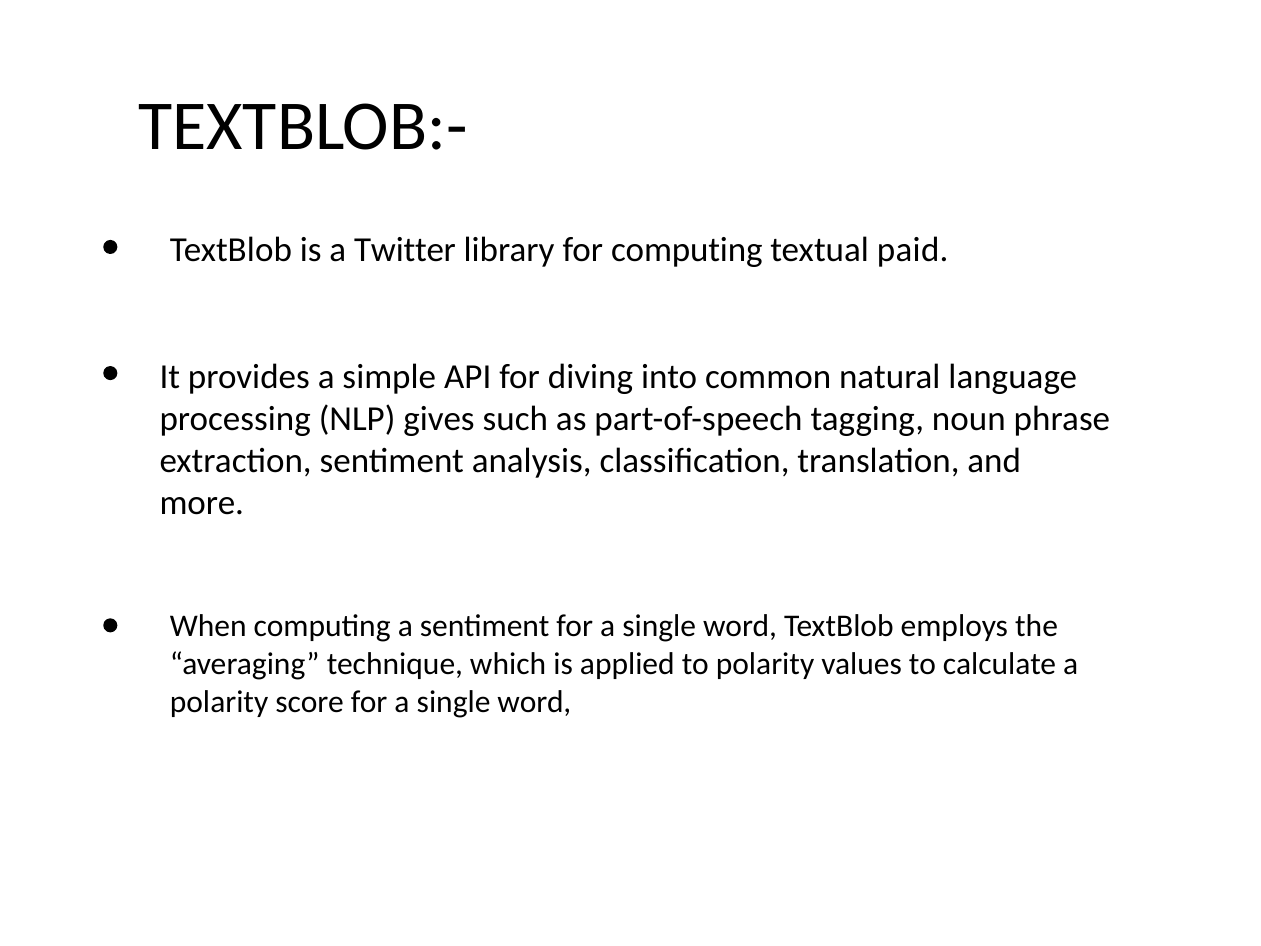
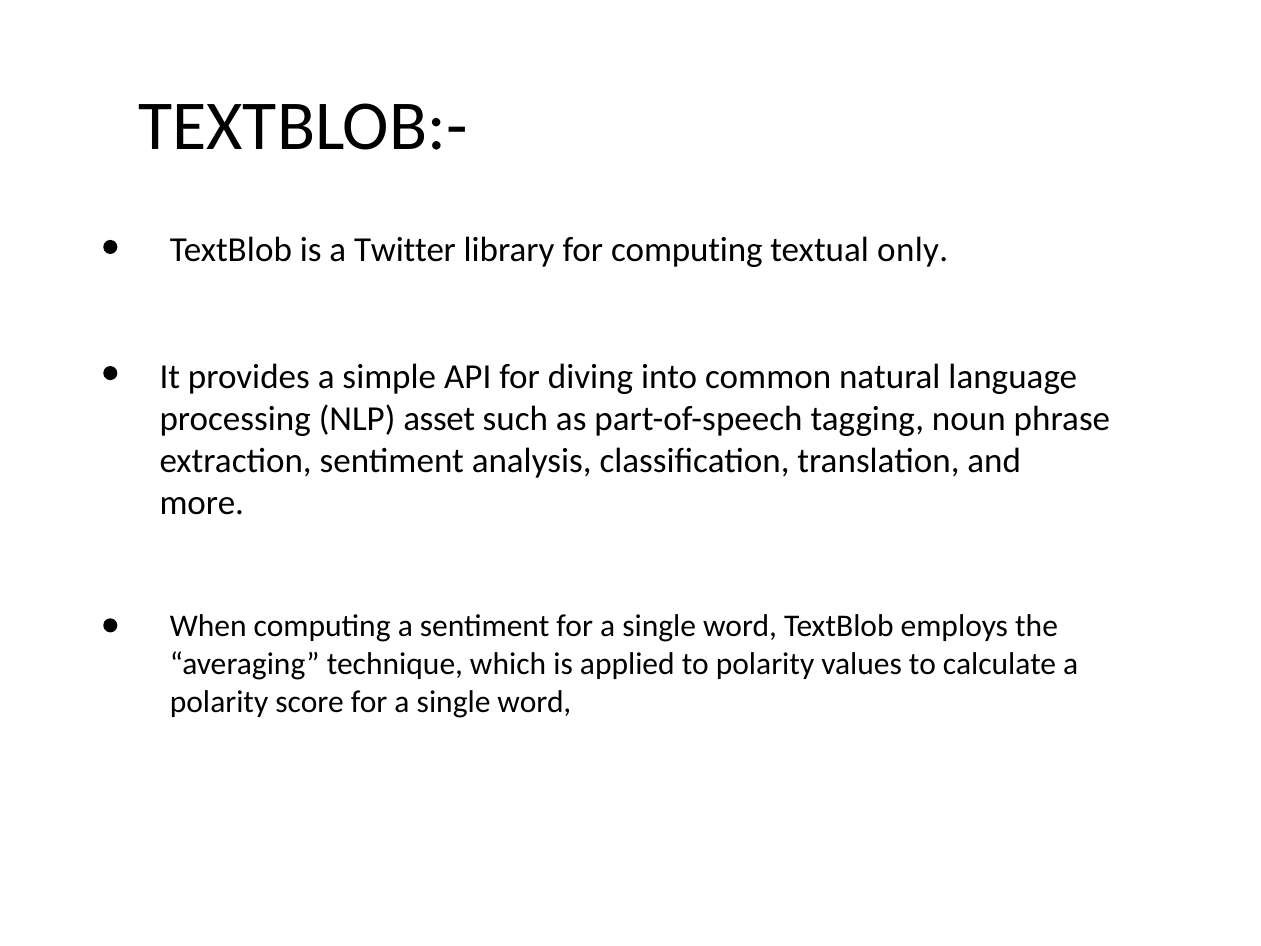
paid: paid -> only (913, 250)
gives: gives -> asset (439, 418)
